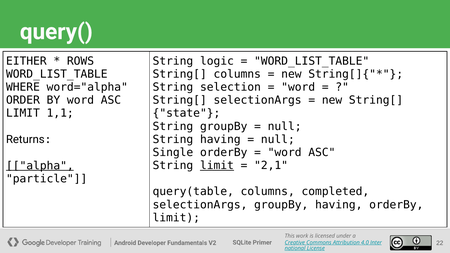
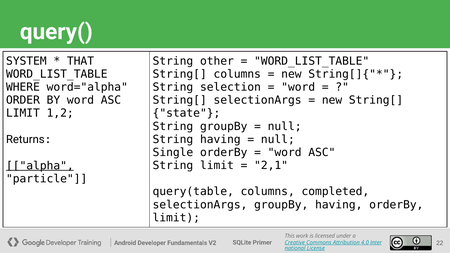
EITHER: EITHER -> SYSTEM (26, 61)
ROWS: ROWS -> THAT (80, 61)
logic: logic -> other (217, 61)
1,1: 1,1 -> 1,2 (60, 113)
limit underline: present -> none (217, 166)
